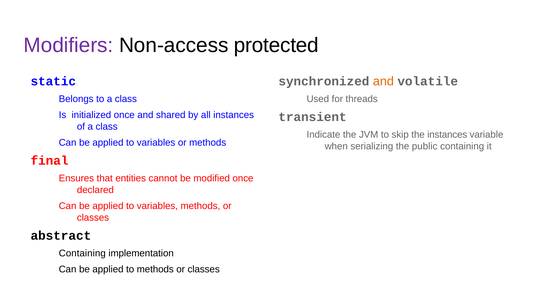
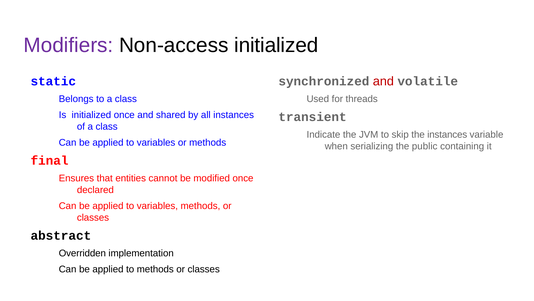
Non-access protected: protected -> initialized (276, 45)
and colour: orange -> red (383, 81)
Containing: Containing -> Overridden (82, 253)
